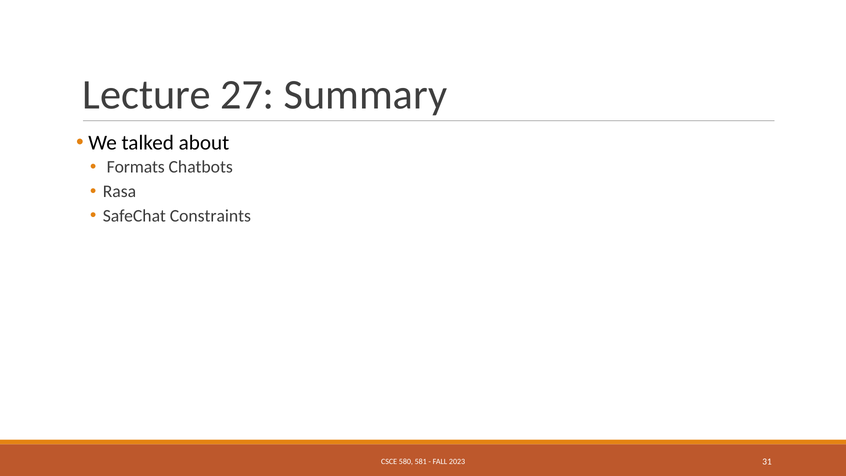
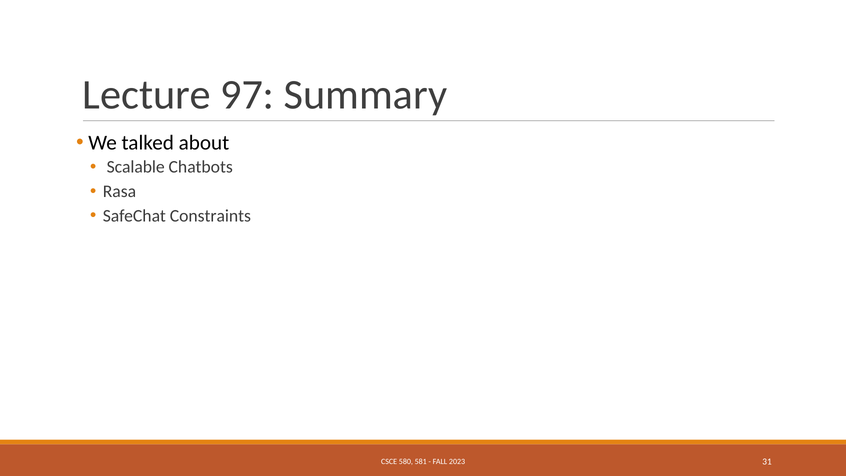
27: 27 -> 97 (247, 95)
Formats: Formats -> Scalable (136, 167)
